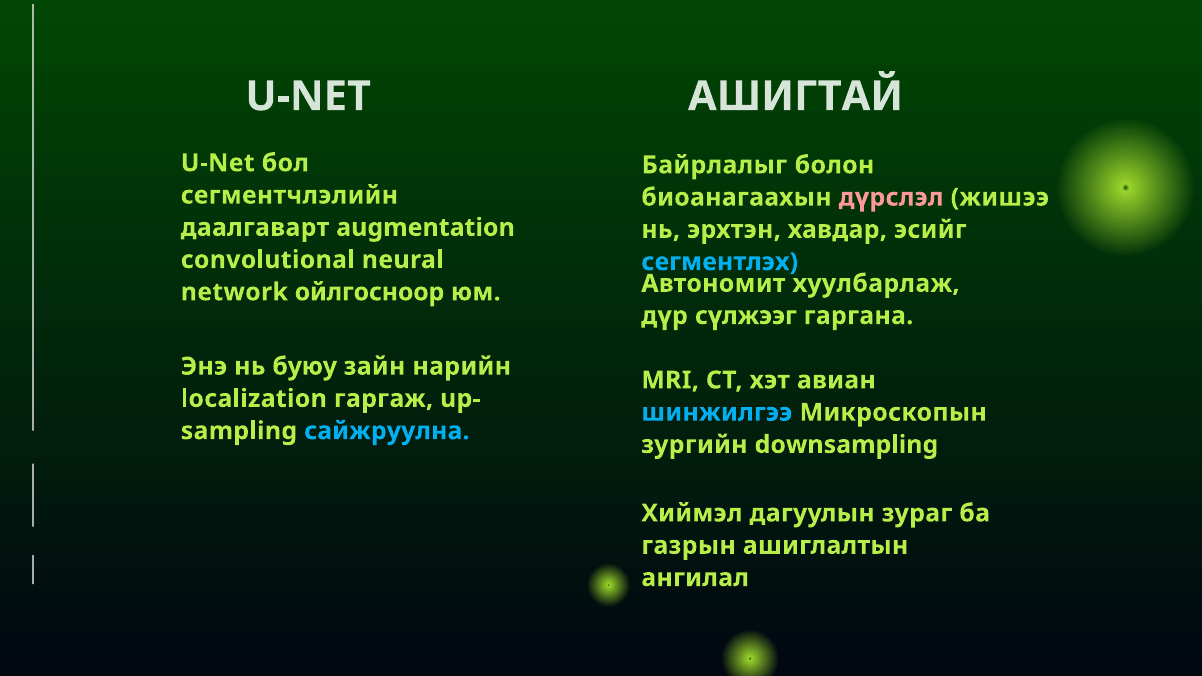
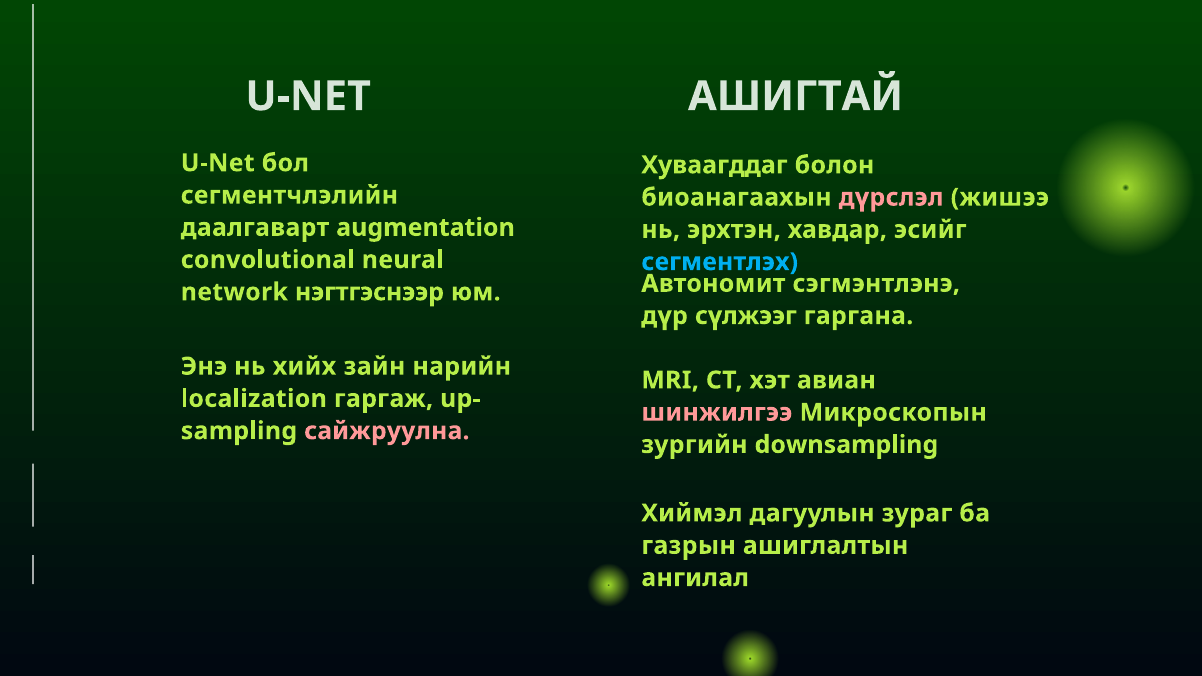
Байрлалыг: Байрлалыг -> Хуваагддаг (714, 165)
хуулбарлаж: хуулбарлаж -> сэгмэнтлэнэ (876, 284)
ойлгосноор: ойлгосноор -> нэгтгэснээр (369, 292)
буюу: буюу -> хийх (304, 366)
шинжилгээ colour: light blue -> pink (717, 413)
сайжруулна colour: light blue -> pink (387, 431)
